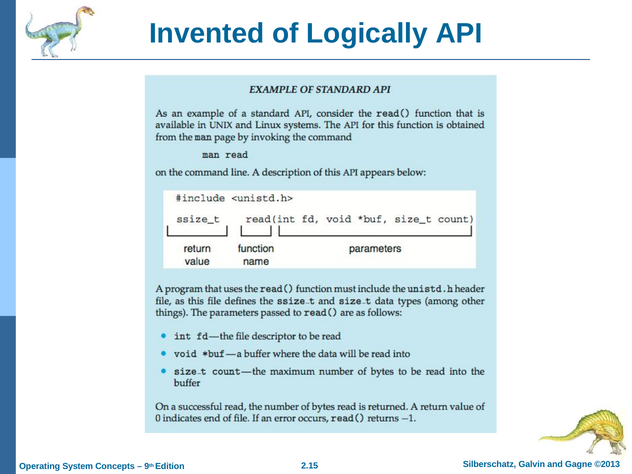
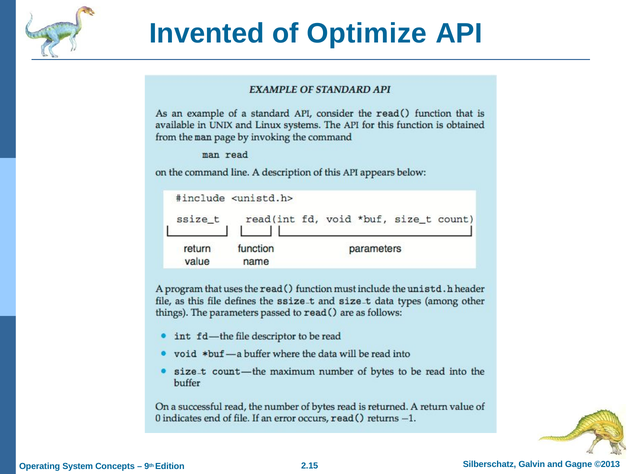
Logically: Logically -> Optimize (367, 34)
